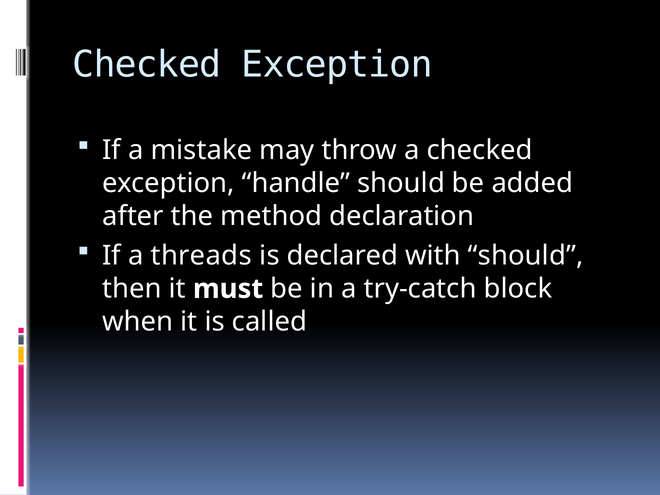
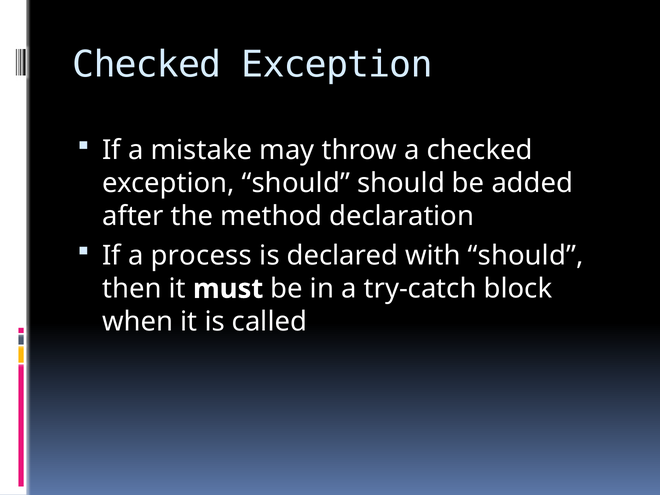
exception handle: handle -> should (296, 183)
threads: threads -> process (201, 256)
